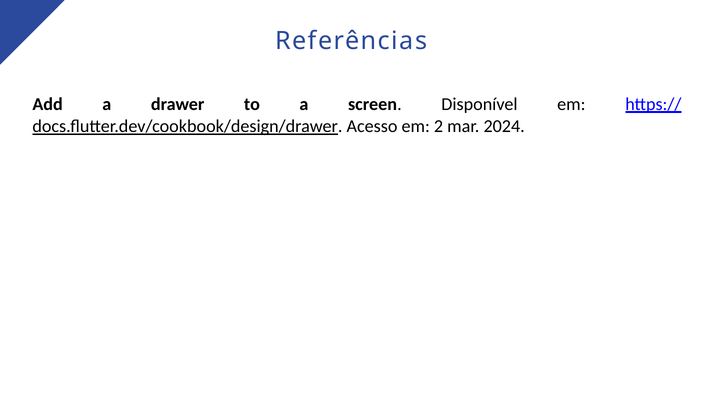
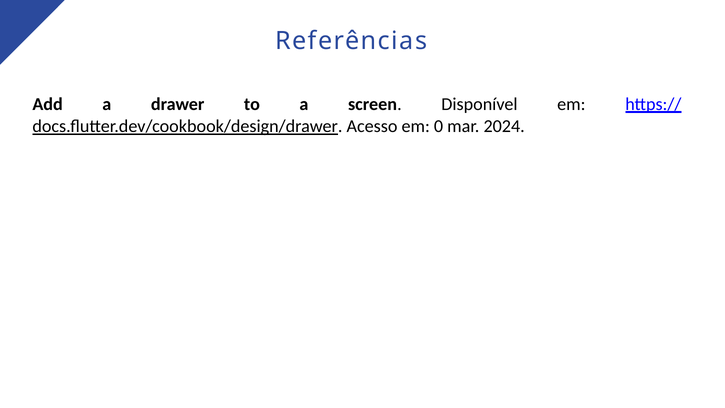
2: 2 -> 0 (439, 126)
